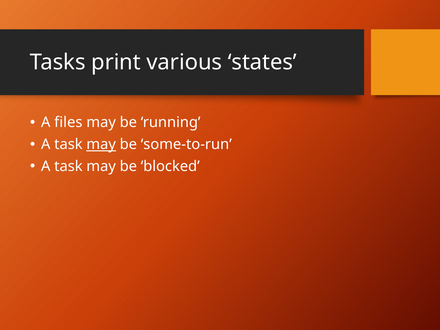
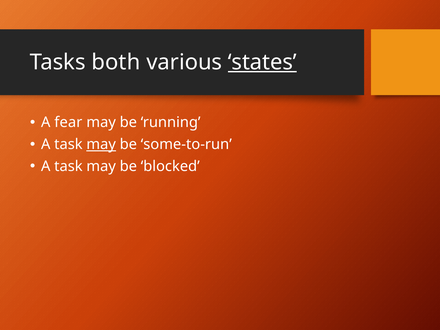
print: print -> both (116, 62)
states underline: none -> present (262, 62)
files: files -> fear (68, 122)
